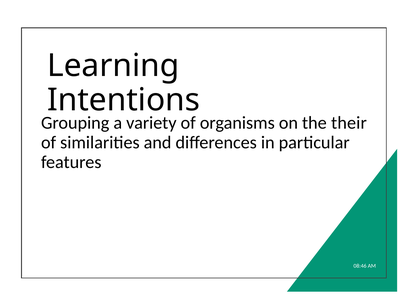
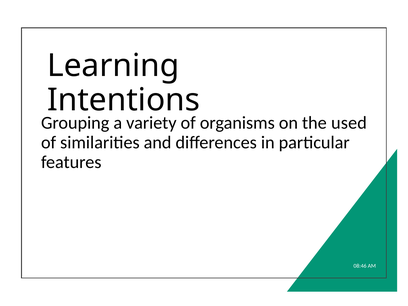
their: their -> used (349, 123)
